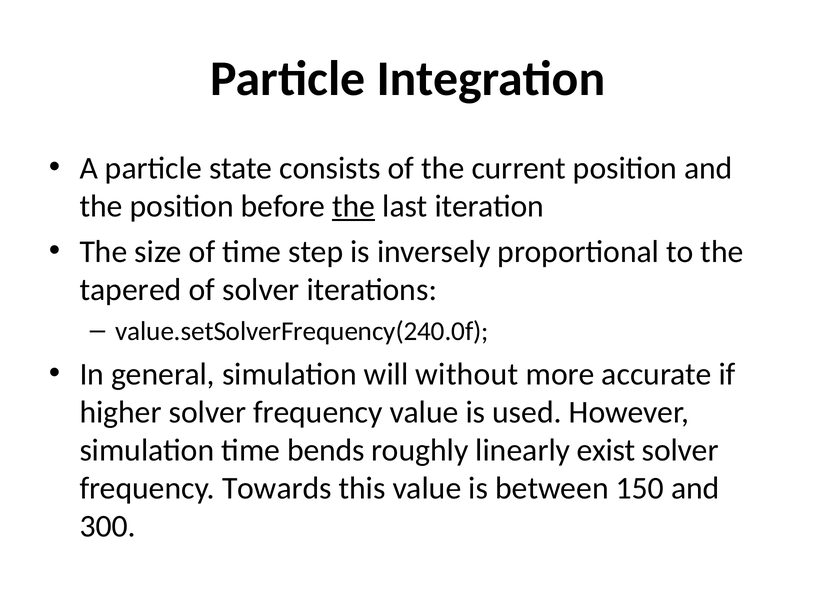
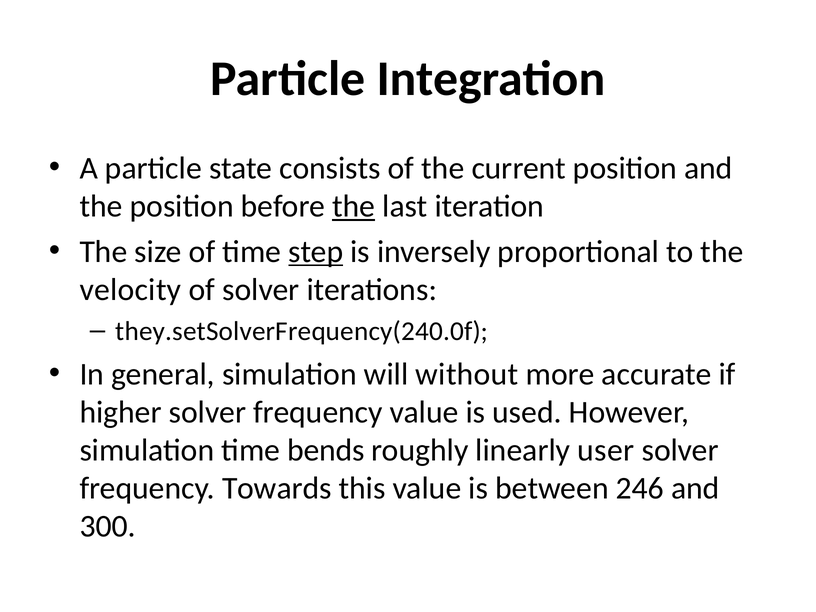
step underline: none -> present (316, 252)
tapered: tapered -> velocity (130, 290)
value.setSolverFrequency(240.0f: value.setSolverFrequency(240.0f -> they.setSolverFrequency(240.0f (302, 331)
exist: exist -> user (606, 450)
150: 150 -> 246 (640, 488)
